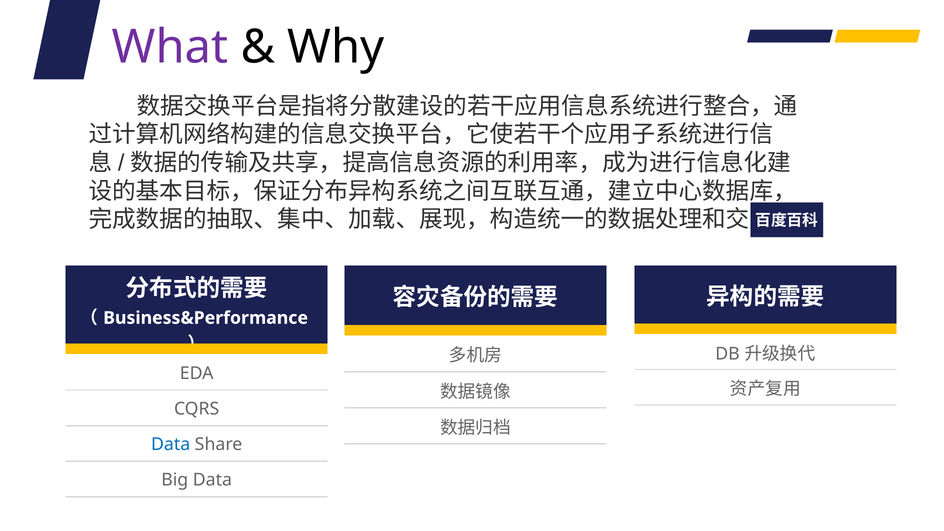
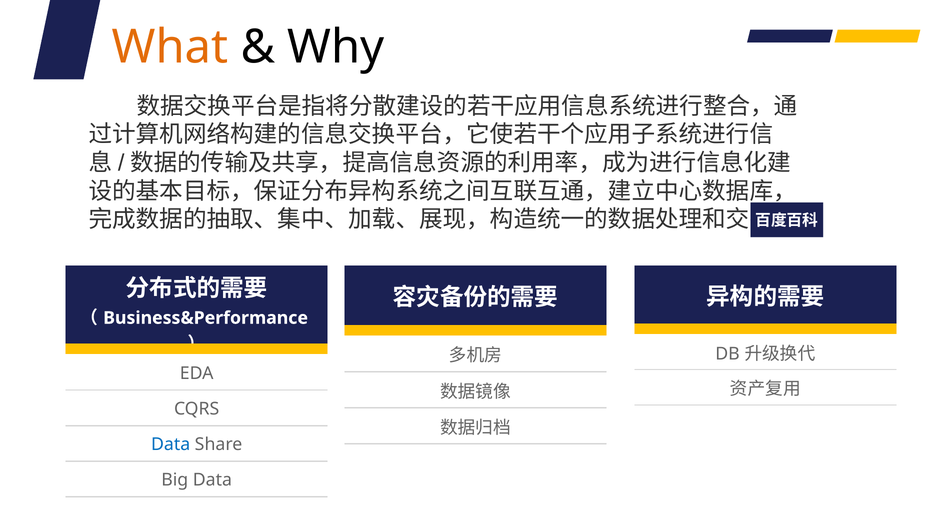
What colour: purple -> orange (170, 47)
